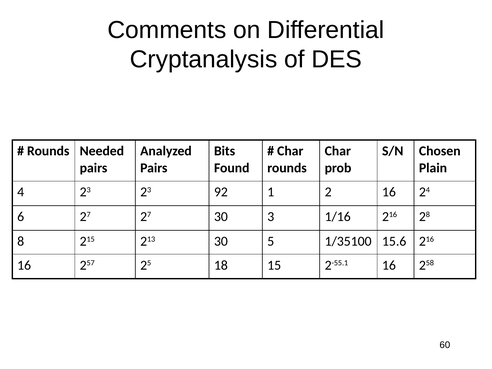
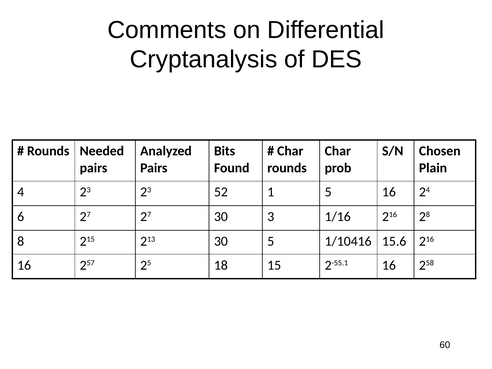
92: 92 -> 52 (221, 192)
1 2: 2 -> 5 (328, 192)
1/35100: 1/35100 -> 1/10416 (348, 241)
